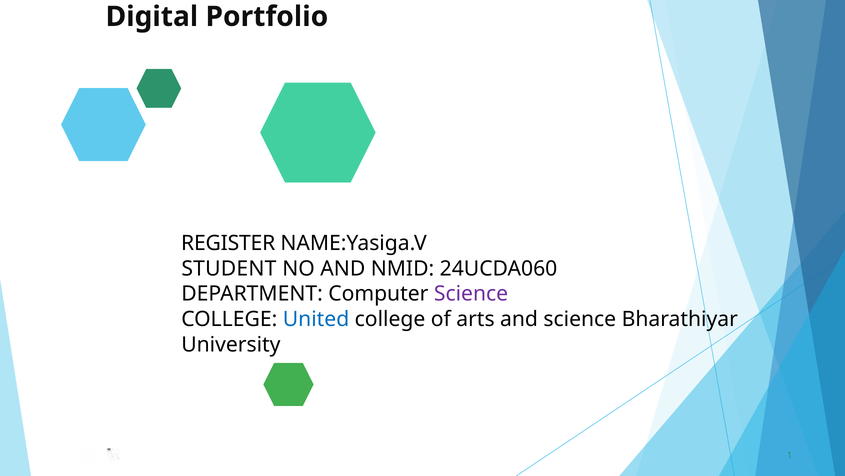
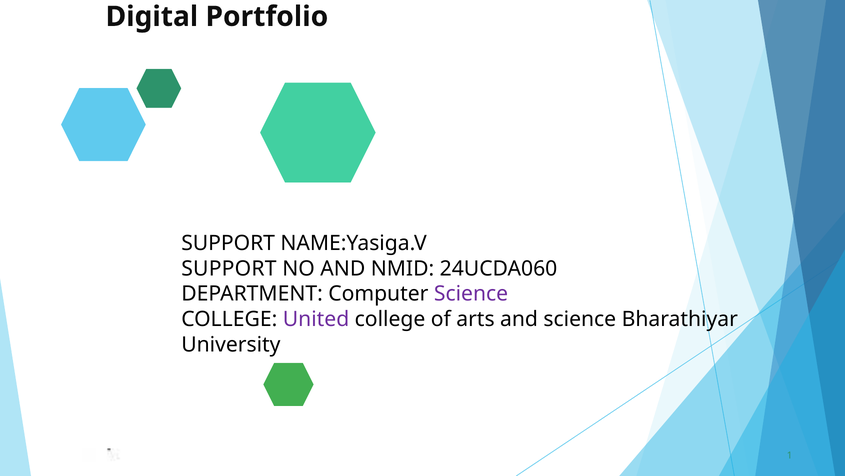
REGISTER: REGISTER -> SUPPORT (228, 243)
STUDENT: STUDENT -> SUPPORT (229, 268)
United colour: blue -> purple (316, 319)
